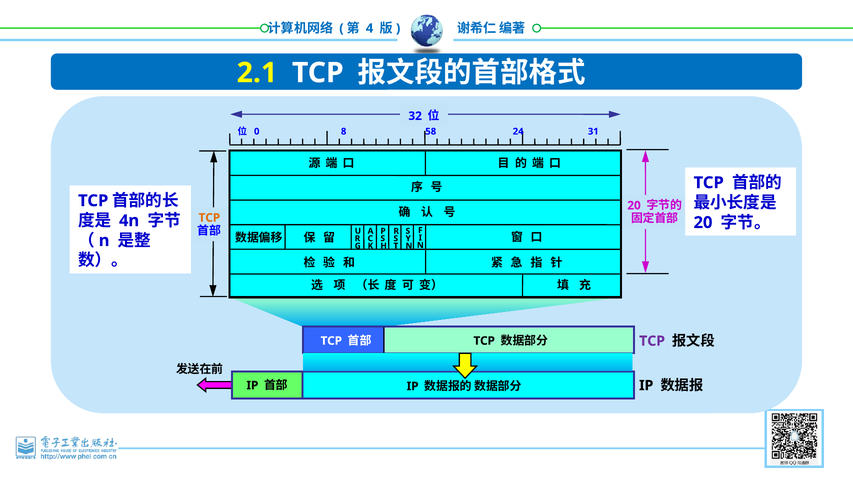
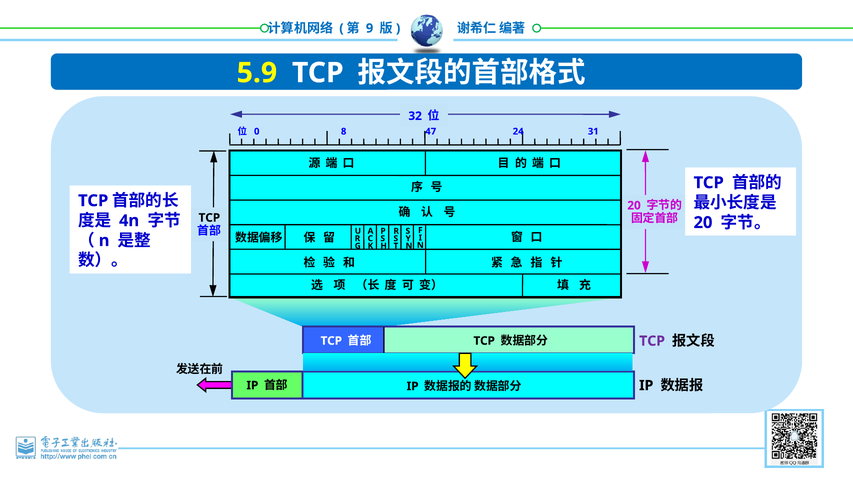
4: 4 -> 9 (370, 28)
2.1: 2.1 -> 5.9 (257, 73)
58: 58 -> 47 (431, 131)
TCP colour: orange -> black (209, 218)
